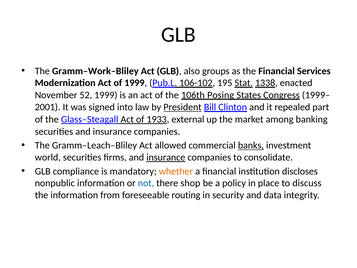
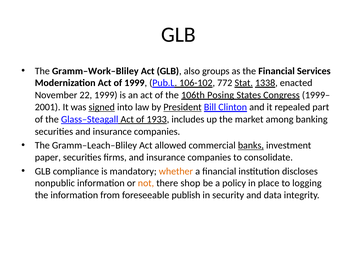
195: 195 -> 772 (225, 83)
52: 52 -> 22 (86, 95)
signed underline: none -> present (102, 107)
external: external -> includes (188, 119)
world: world -> paper (48, 157)
insurance underline: present -> none (166, 157)
not colour: blue -> orange (146, 183)
discuss: discuss -> logging (307, 183)
routing: routing -> publish (186, 195)
